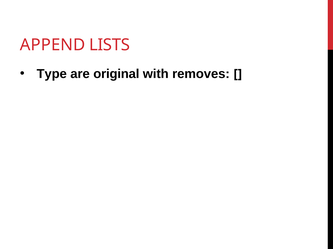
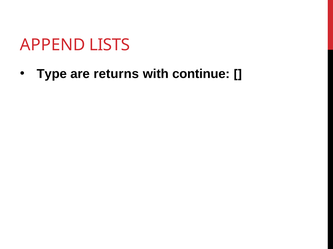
original: original -> returns (116, 74)
removes: removes -> continue (201, 74)
